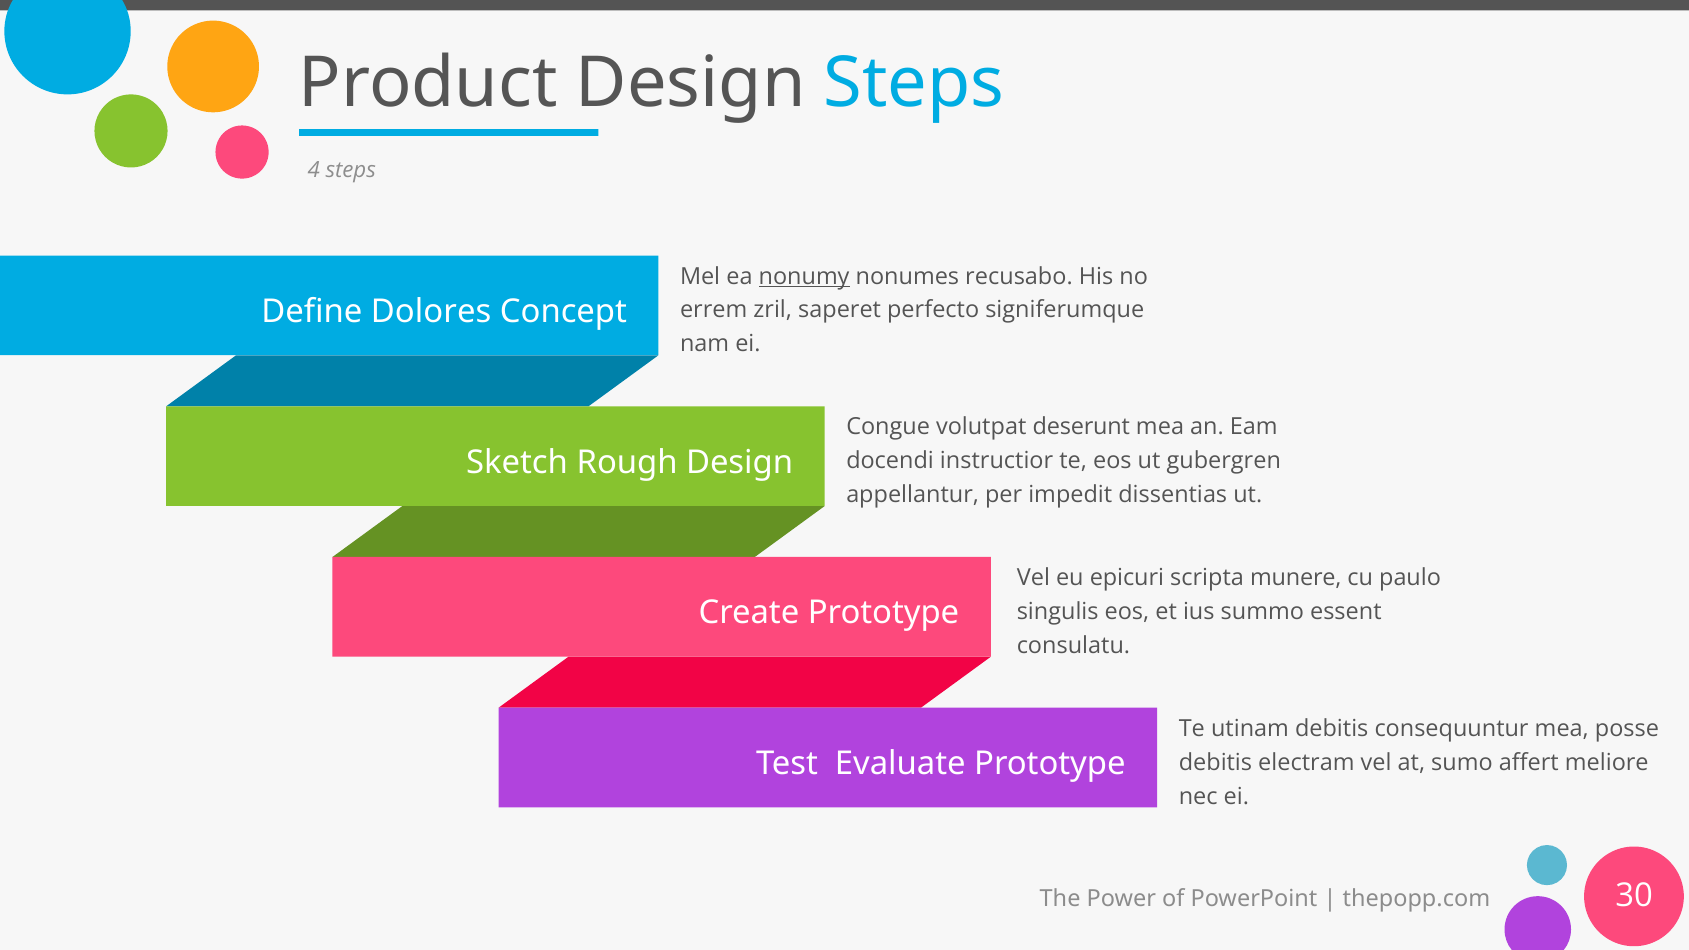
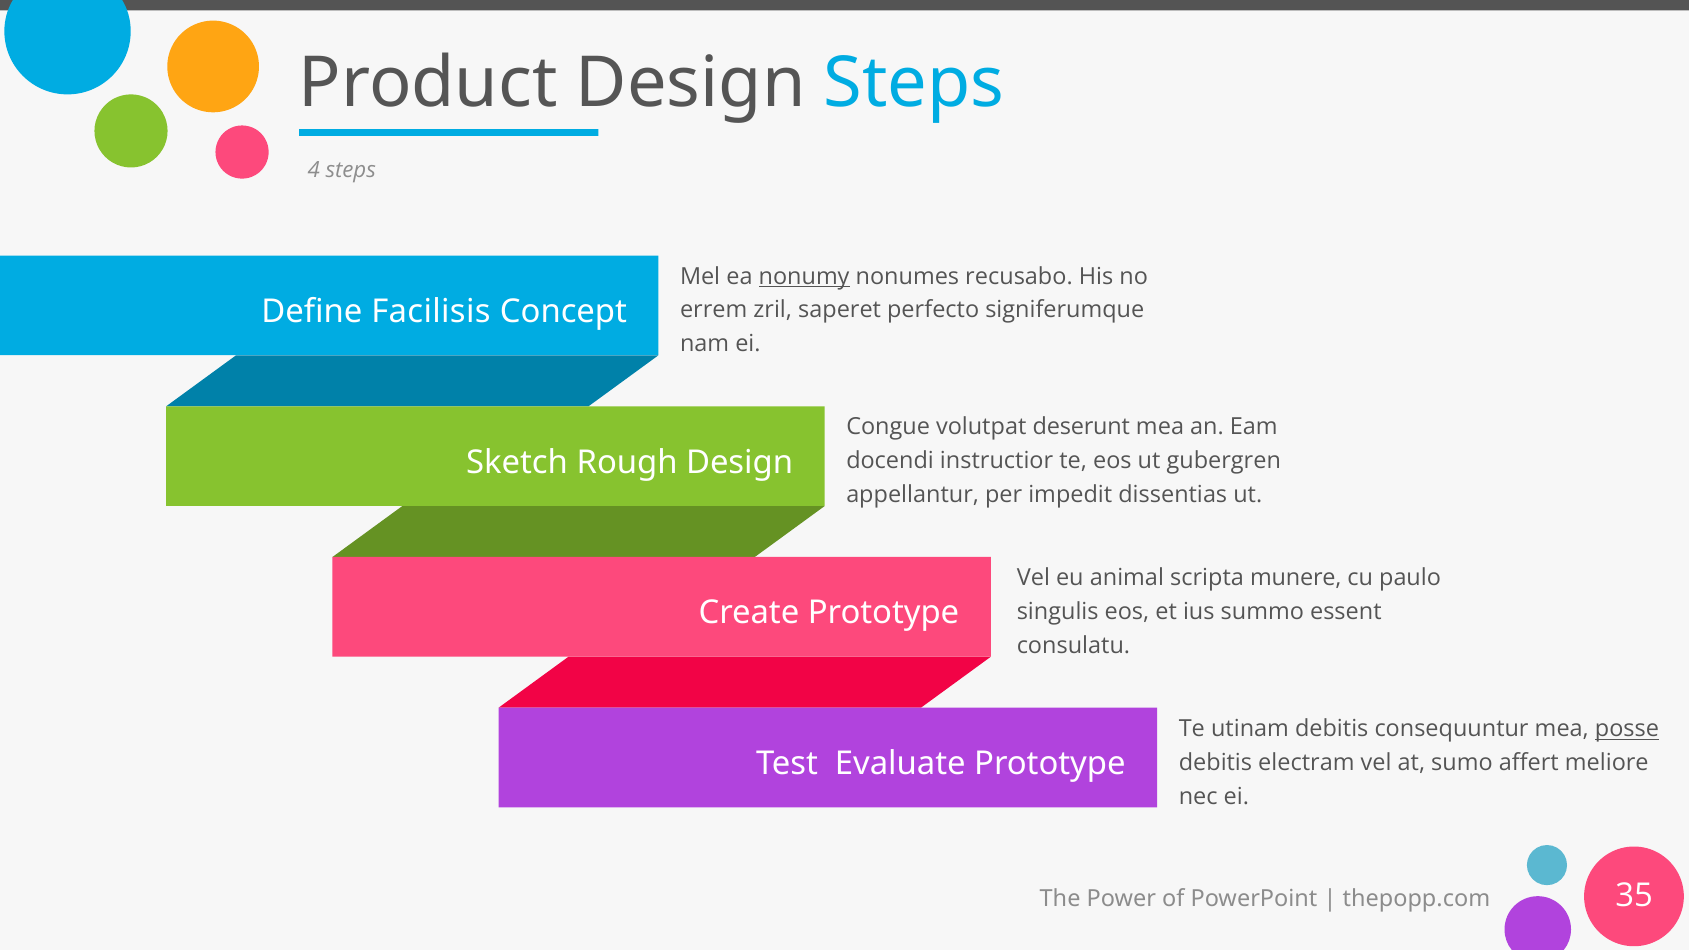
Dolores: Dolores -> Facilisis (431, 312)
epicuri: epicuri -> animal (1127, 578)
posse underline: none -> present (1627, 729)
30: 30 -> 35 (1634, 896)
